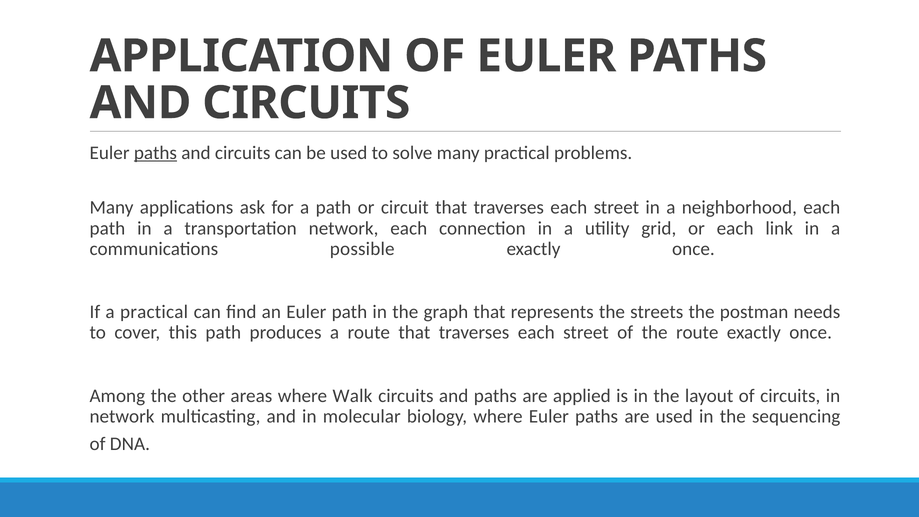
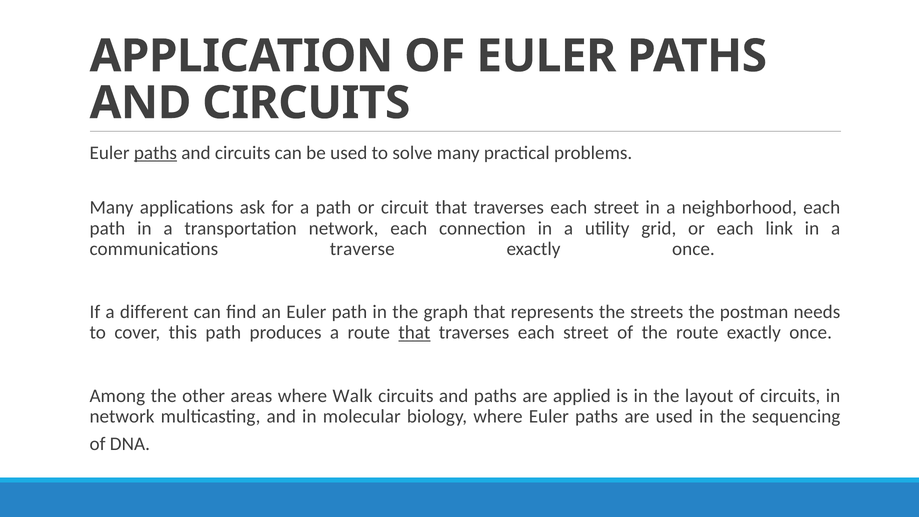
possible: possible -> traverse (362, 249)
a practical: practical -> different (154, 312)
that underline: none -> present (414, 333)
